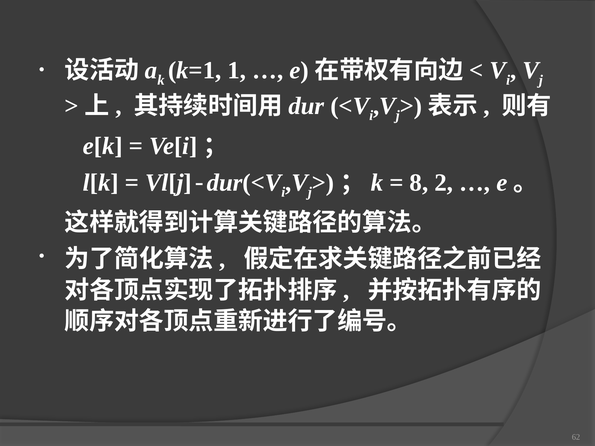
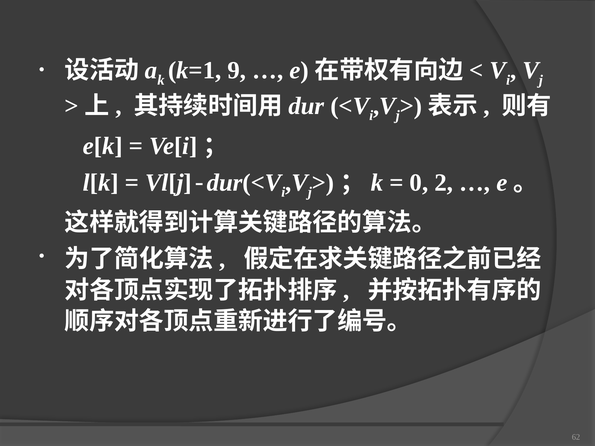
1: 1 -> 9 (237, 70)
8: 8 -> 0 (419, 183)
